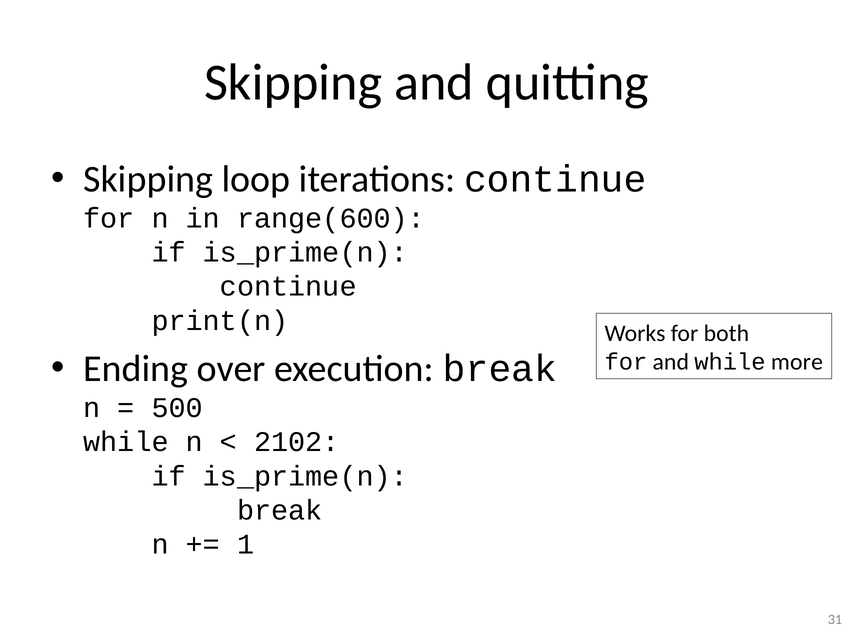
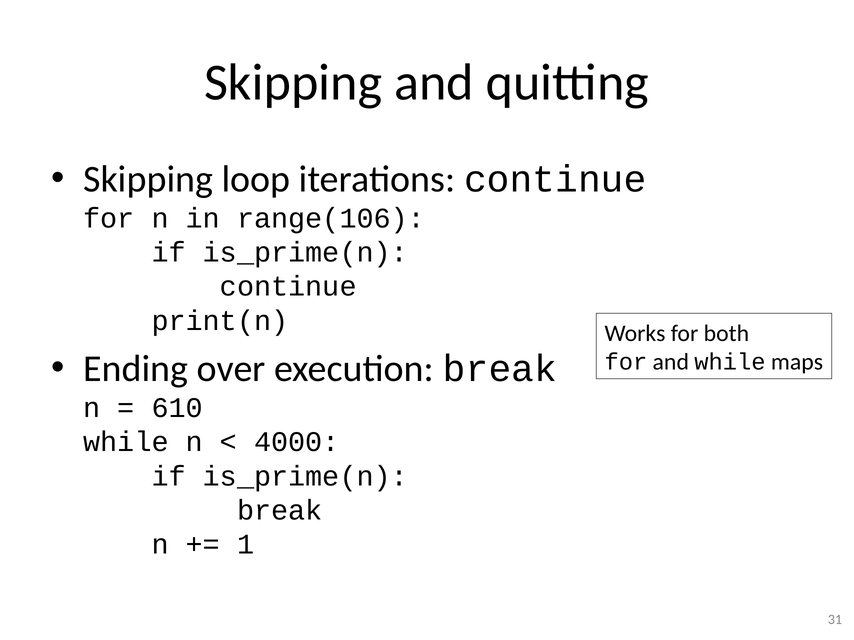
range(600: range(600 -> range(106 (331, 218)
more: more -> maps (797, 362)
500: 500 -> 610 (177, 408)
2102: 2102 -> 4000 (297, 442)
